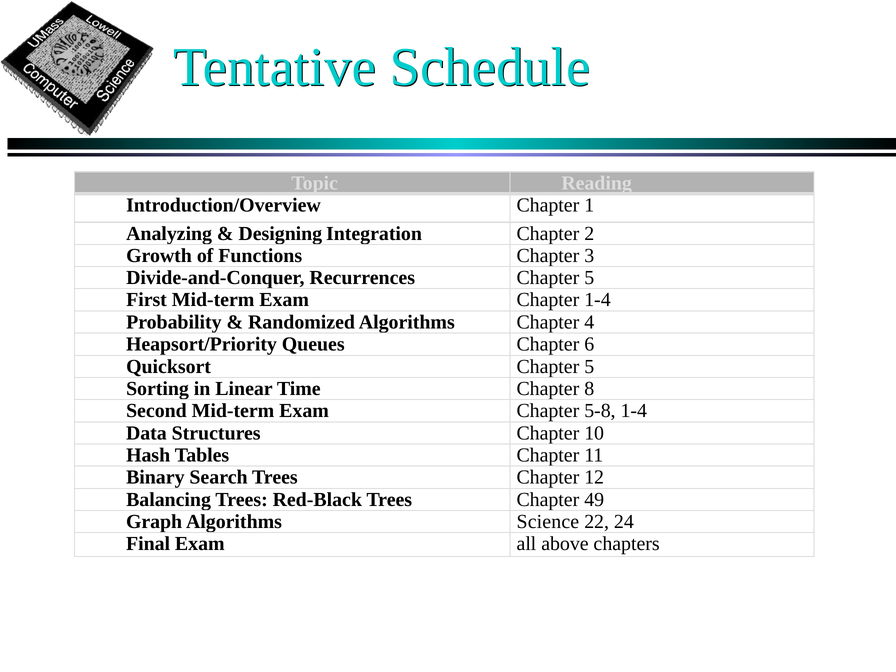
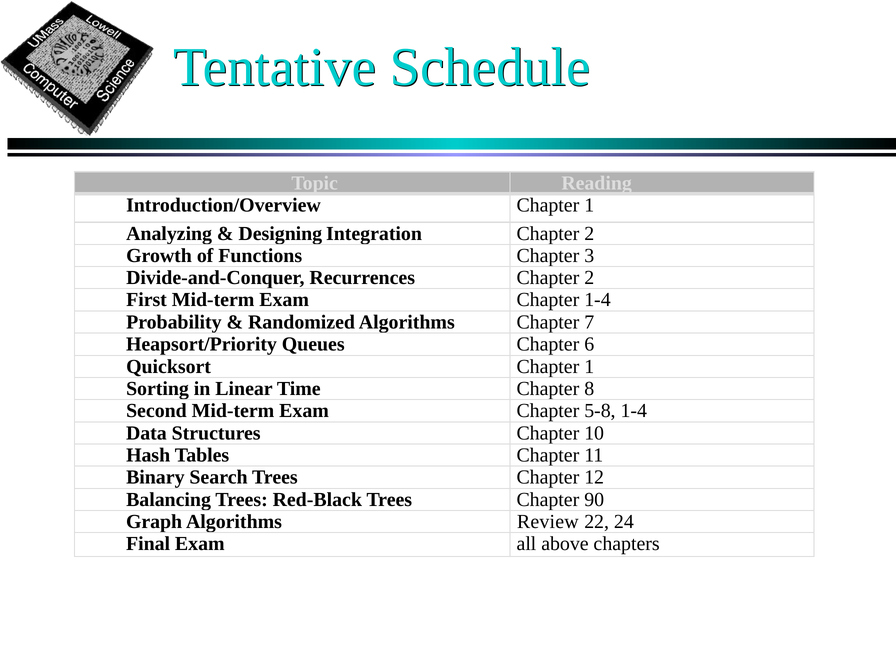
Recurrences Chapter 5: 5 -> 2 (589, 278)
4: 4 -> 7 (589, 322)
Quicksort Chapter 5: 5 -> 1 (589, 367)
49: 49 -> 90 (594, 500)
Science: Science -> Review (548, 522)
